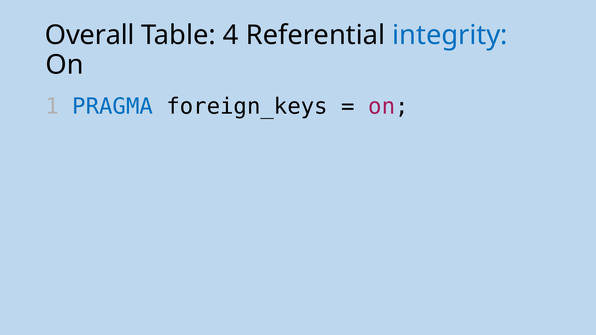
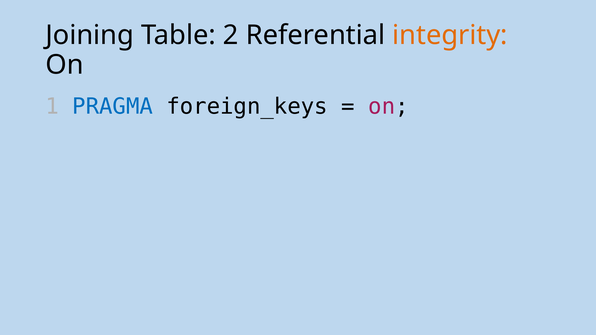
Overall: Overall -> Joining (90, 35)
4: 4 -> 2 (231, 35)
integrity colour: blue -> orange (450, 35)
